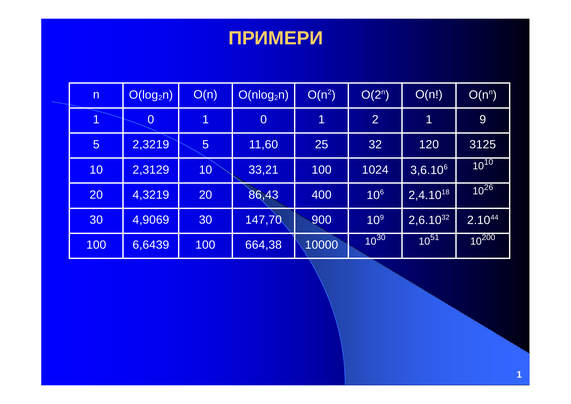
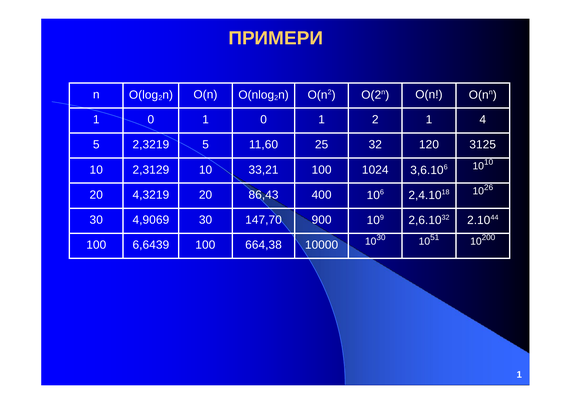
9: 9 -> 4 (483, 120)
